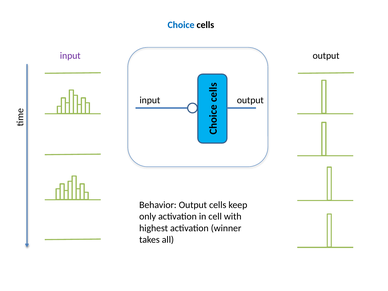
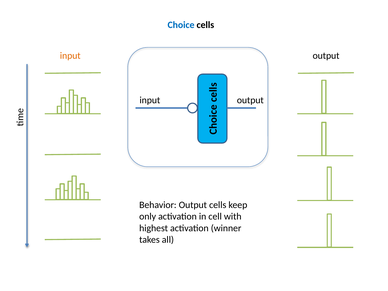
input colour: purple -> orange (70, 56)
